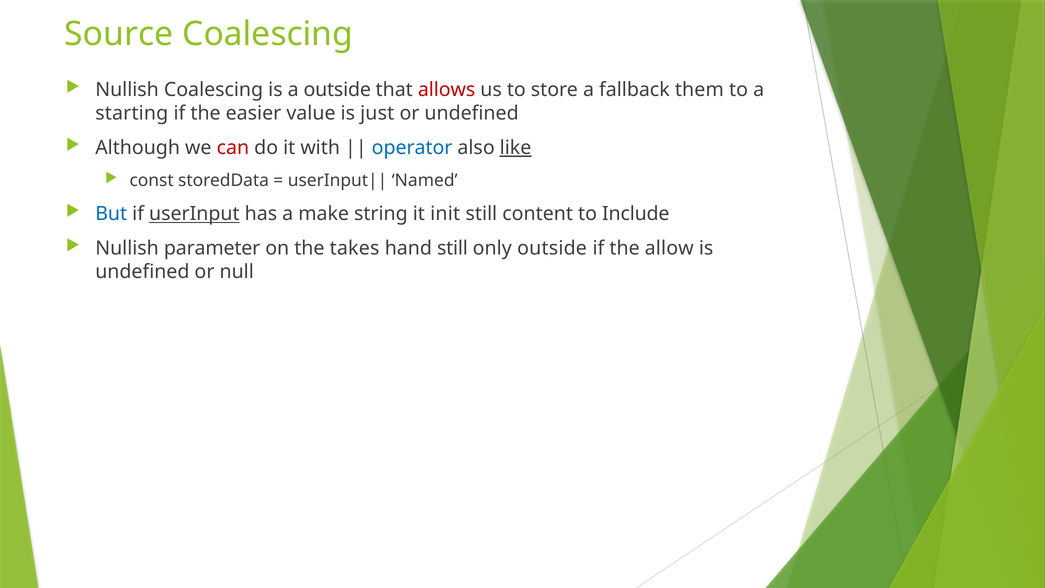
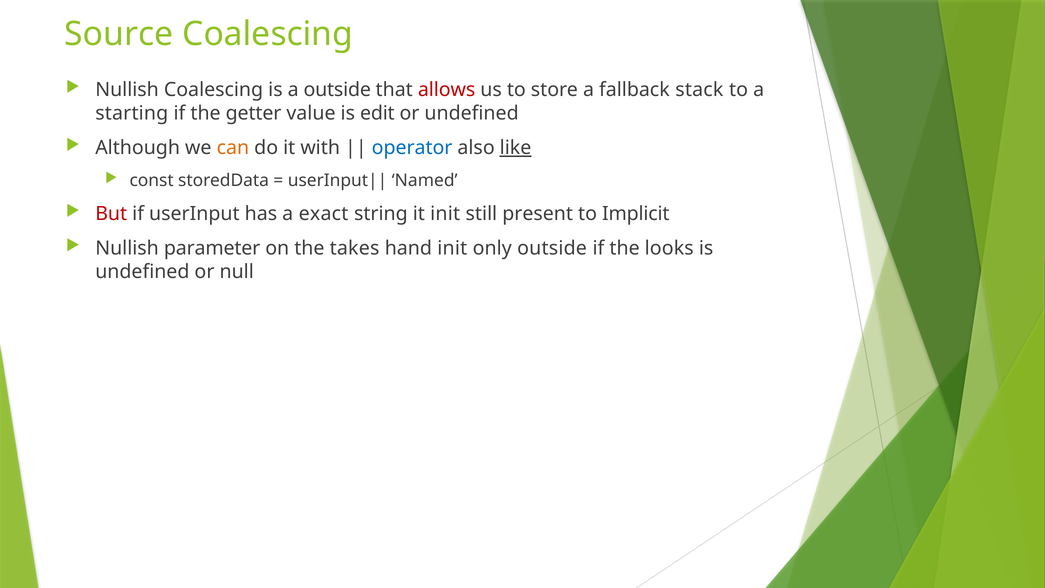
them: them -> stack (699, 90)
easier: easier -> getter (254, 113)
just: just -> edit (377, 113)
can colour: red -> orange (233, 148)
But colour: blue -> red (111, 214)
userInput underline: present -> none (194, 214)
make: make -> exact (324, 214)
content: content -> present (538, 214)
Include: Include -> Implicit (636, 214)
hand still: still -> init (452, 248)
allow: allow -> looks (669, 248)
